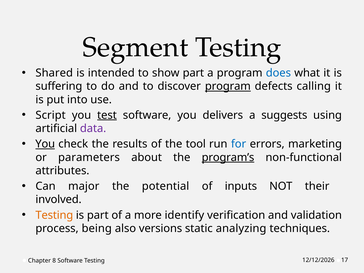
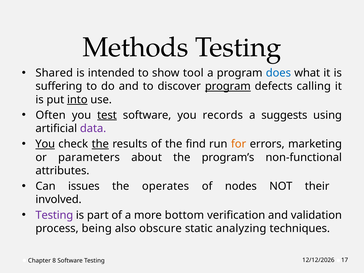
Segment: Segment -> Methods (136, 47)
show part: part -> tool (193, 73)
into underline: none -> present (77, 100)
Script: Script -> Often (51, 115)
delivers: delivers -> records (223, 115)
the underline: none -> present (100, 144)
tool: tool -> find (196, 144)
for colour: blue -> orange (239, 144)
program’s underline: present -> none (228, 157)
major: major -> issues (84, 186)
potential: potential -> operates (166, 186)
inputs: inputs -> nodes (241, 186)
Testing colour: orange -> purple (54, 215)
identify: identify -> bottom (184, 215)
versions: versions -> obscure (160, 228)
